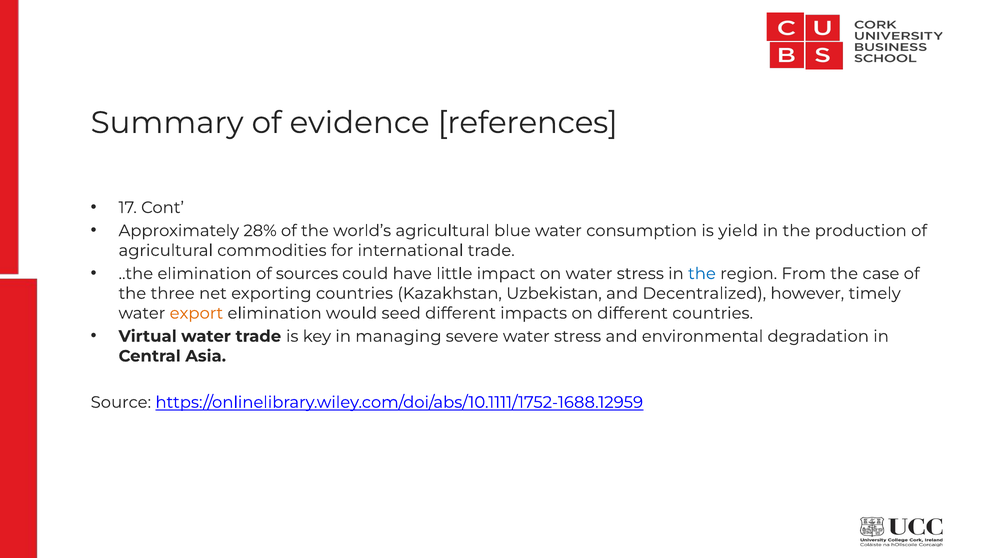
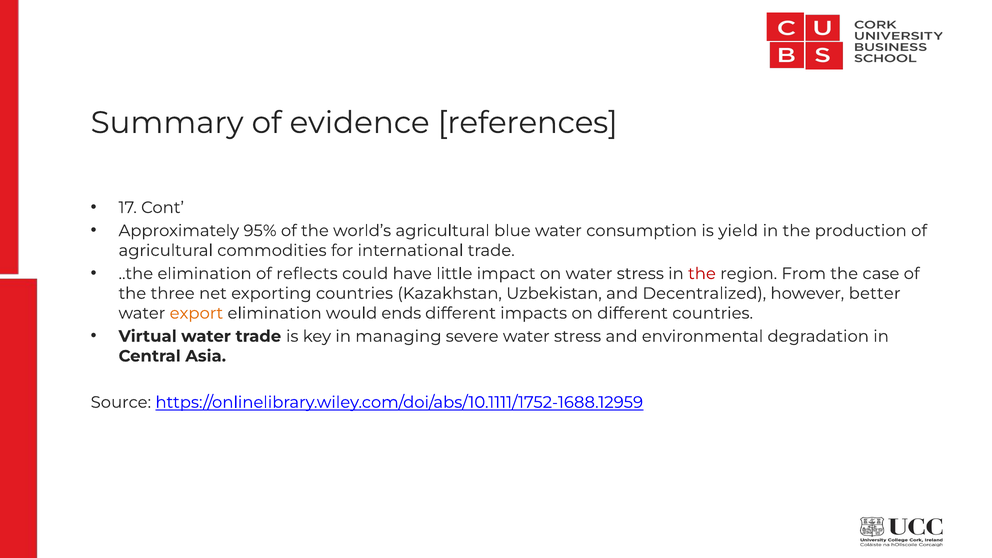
28%: 28% -> 95% (260, 231)
sources: sources -> reflects (307, 274)
the colour: blue -> red (702, 274)
timely: timely -> better (875, 293)
seed: seed -> ends (401, 313)
